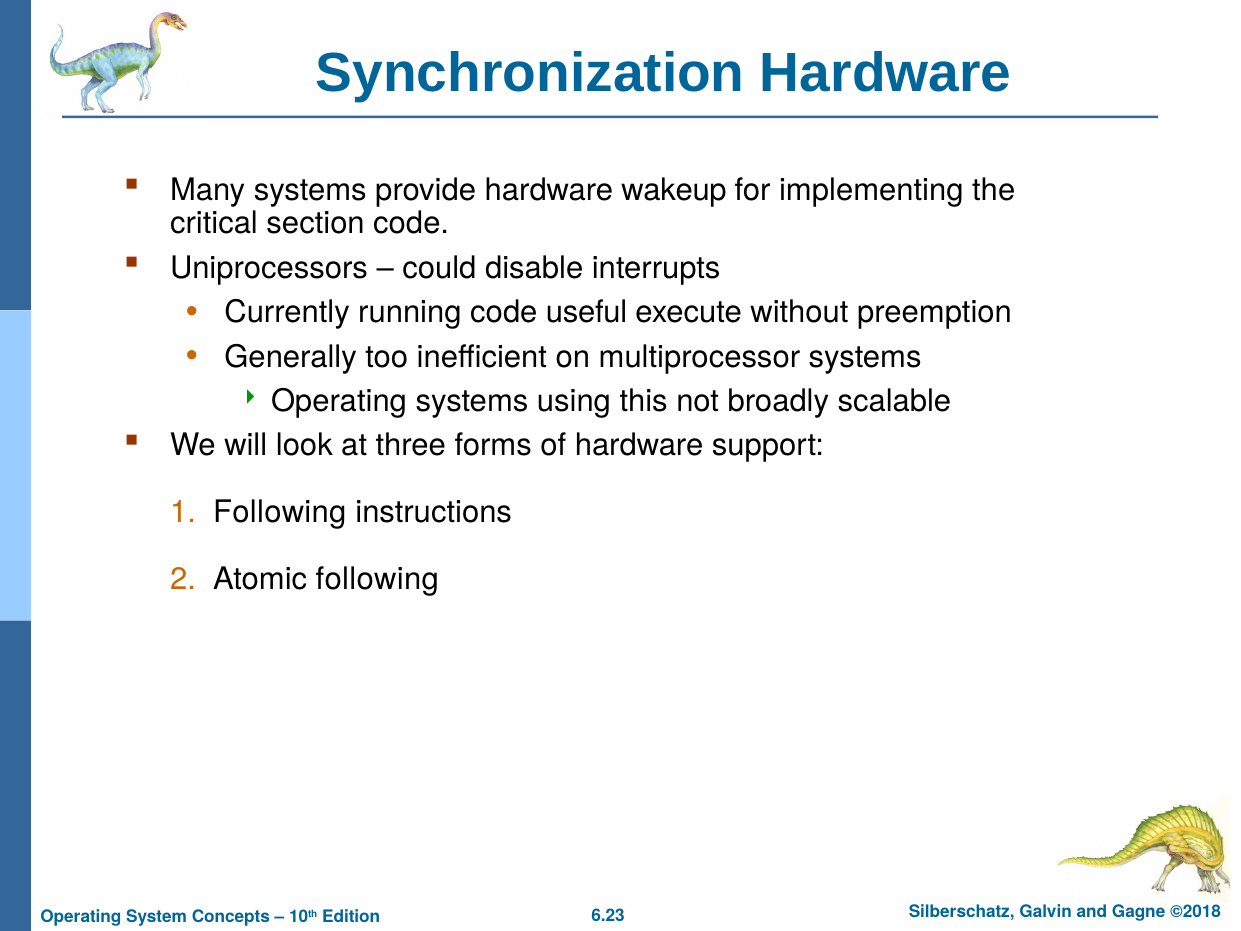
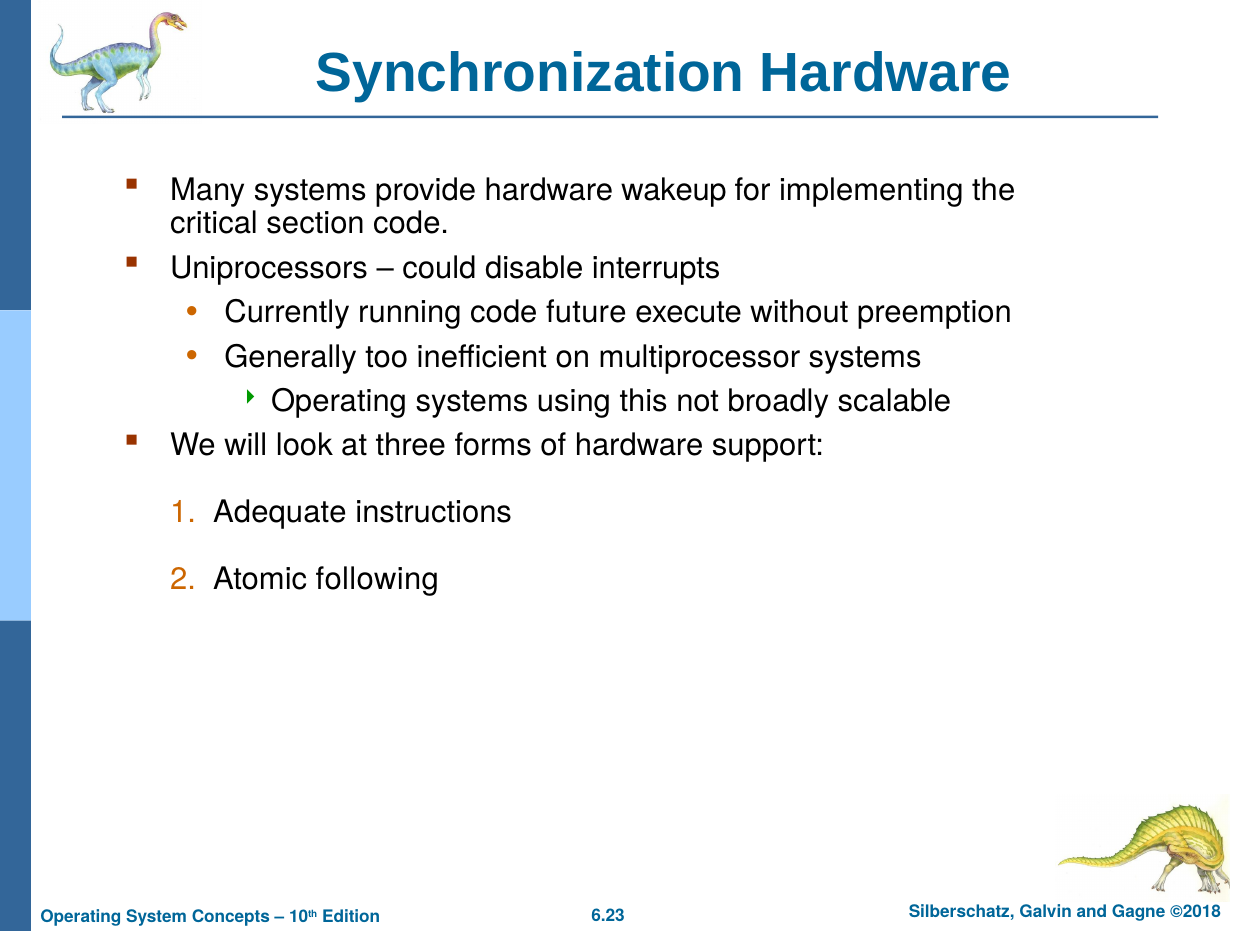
useful: useful -> future (586, 312)
1 Following: Following -> Adequate (280, 513)
